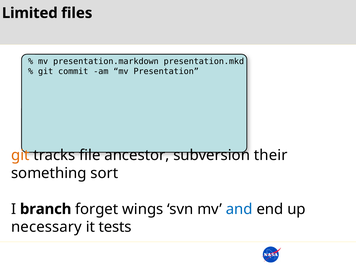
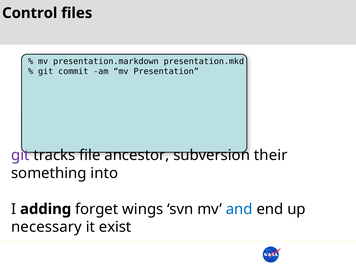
Limited: Limited -> Control (30, 13)
git colour: orange -> purple (20, 155)
sort: sort -> into (104, 173)
branch: branch -> adding (46, 209)
tests: tests -> exist (115, 227)
